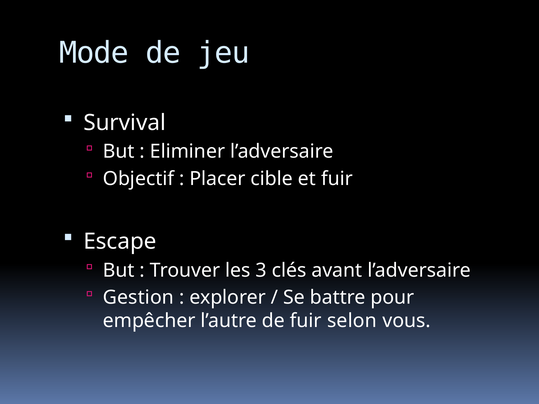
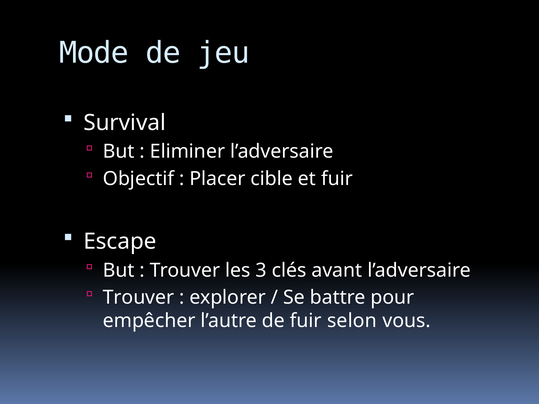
Gestion: Gestion -> Trouver (138, 298)
